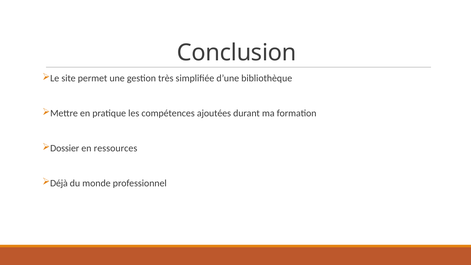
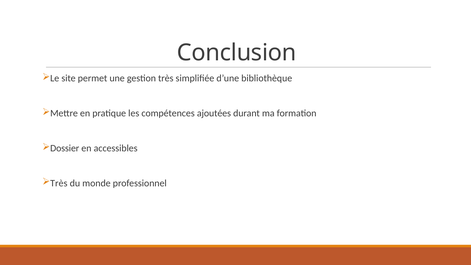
ressources: ressources -> accessibles (116, 148)
Déjà: Déjà -> Très (59, 183)
